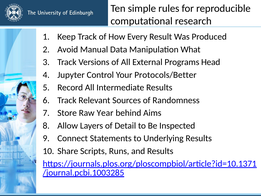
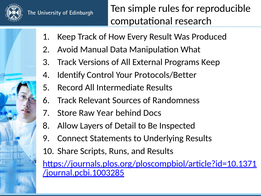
Programs Head: Head -> Keep (211, 62)
Jupyter: Jupyter -> Identify (71, 75)
Aims: Aims -> Docs (152, 113)
